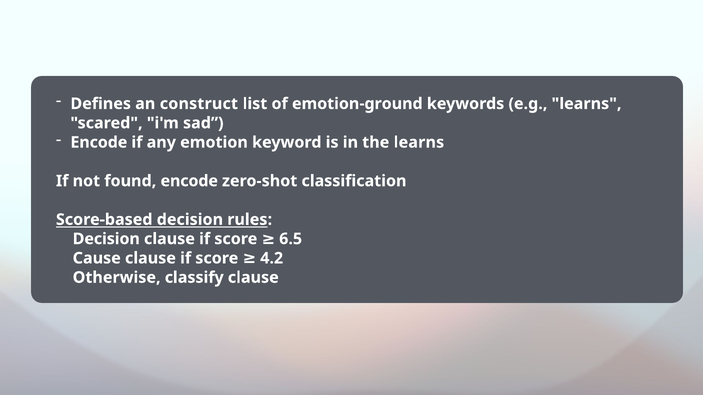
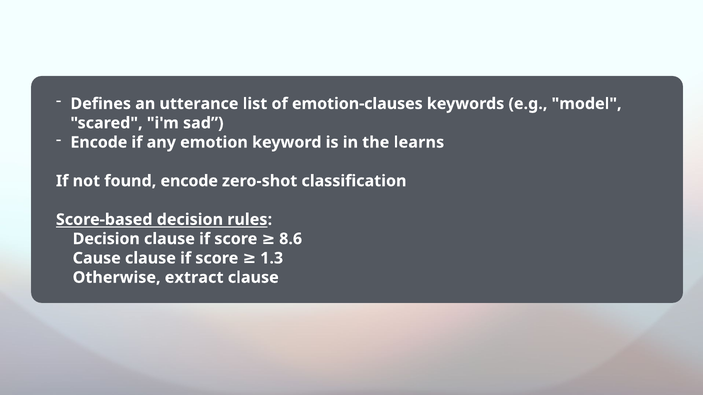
construct: construct -> utterance (199, 104)
emotion-ground: emotion-ground -> emotion-clauses (357, 104)
e.g learns: learns -> model (587, 104)
6.5: 6.5 -> 8.6 (291, 239)
4.2: 4.2 -> 1.3 (272, 258)
classify: classify -> extract (194, 278)
